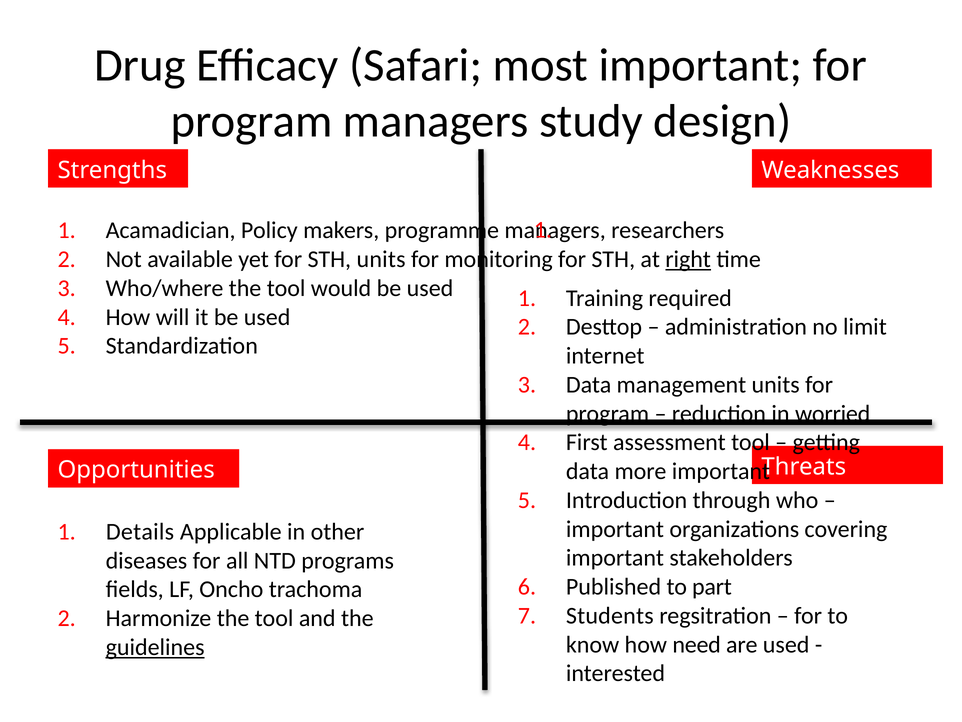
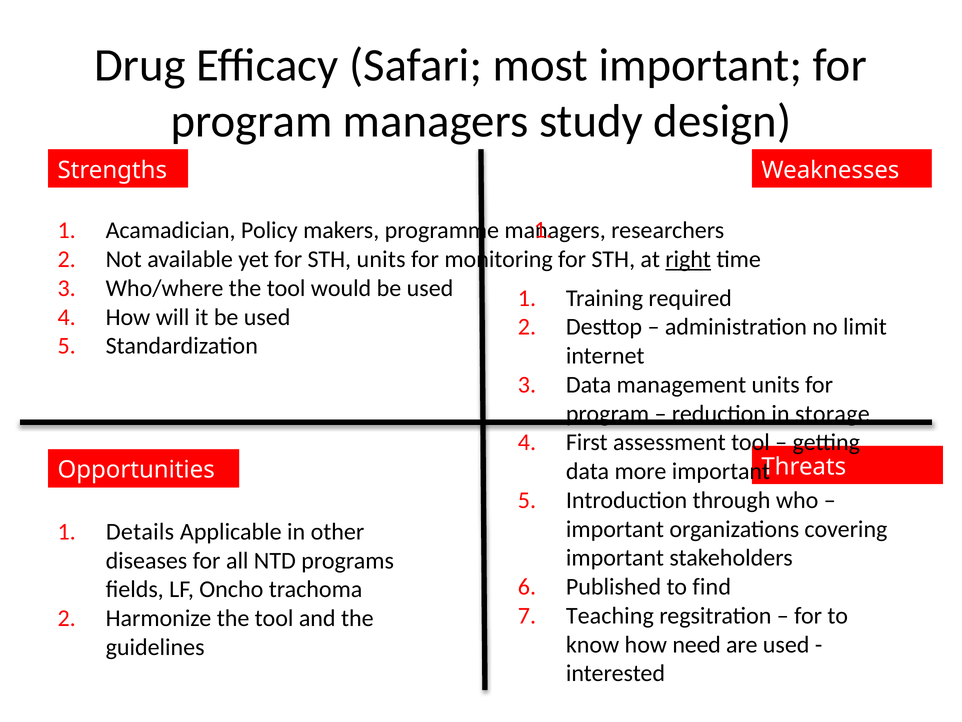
worried: worried -> storage (832, 413)
part: part -> find (712, 586)
Students: Students -> Teaching (610, 615)
guidelines underline: present -> none (155, 647)
